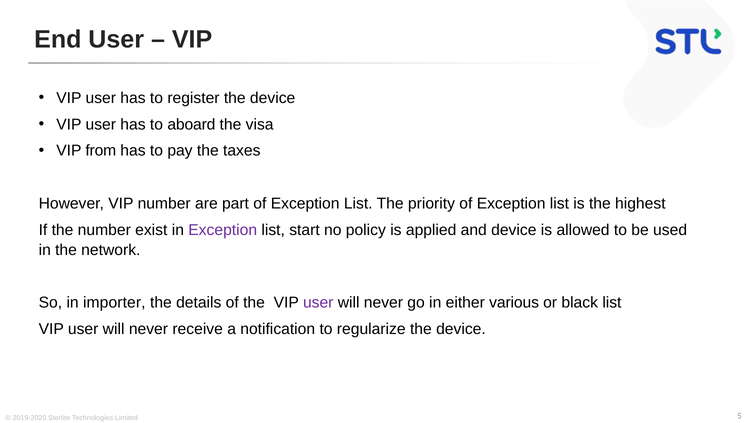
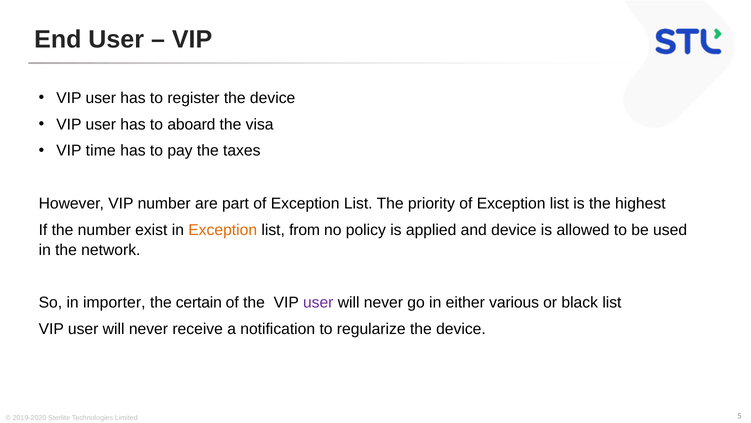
from: from -> time (101, 151)
Exception colour: purple -> orange (223, 230)
start: start -> from (305, 230)
details: details -> certain (199, 302)
